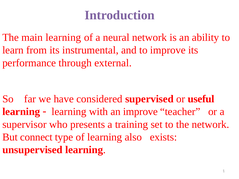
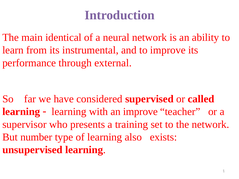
main learning: learning -> identical (63, 37)
useful: useful -> called (201, 99)
connect: connect -> number (36, 137)
